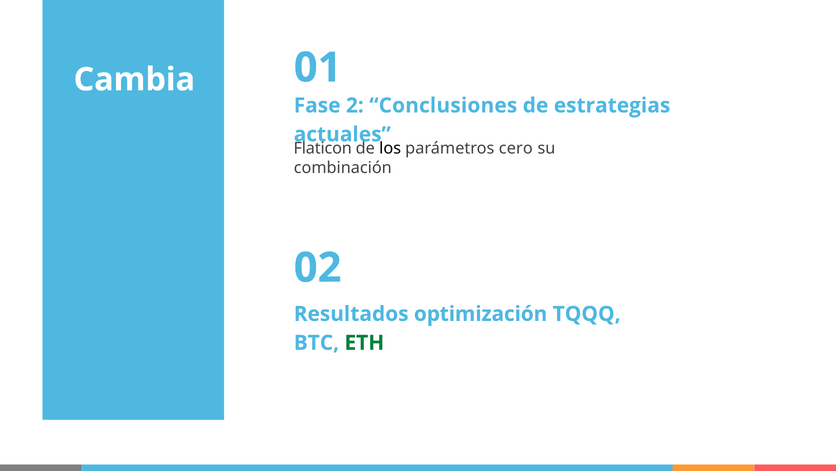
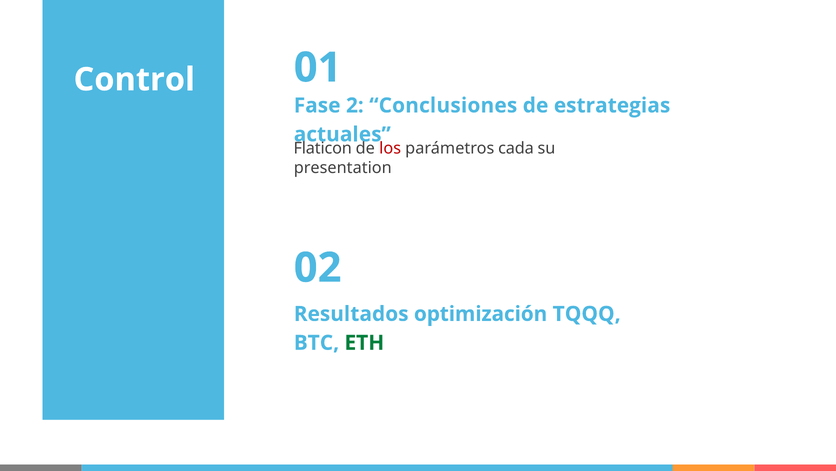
Cambia: Cambia -> Control (134, 79)
los colour: black -> red (390, 148)
cero: cero -> cada (516, 148)
combinación: combinación -> presentation (343, 168)
